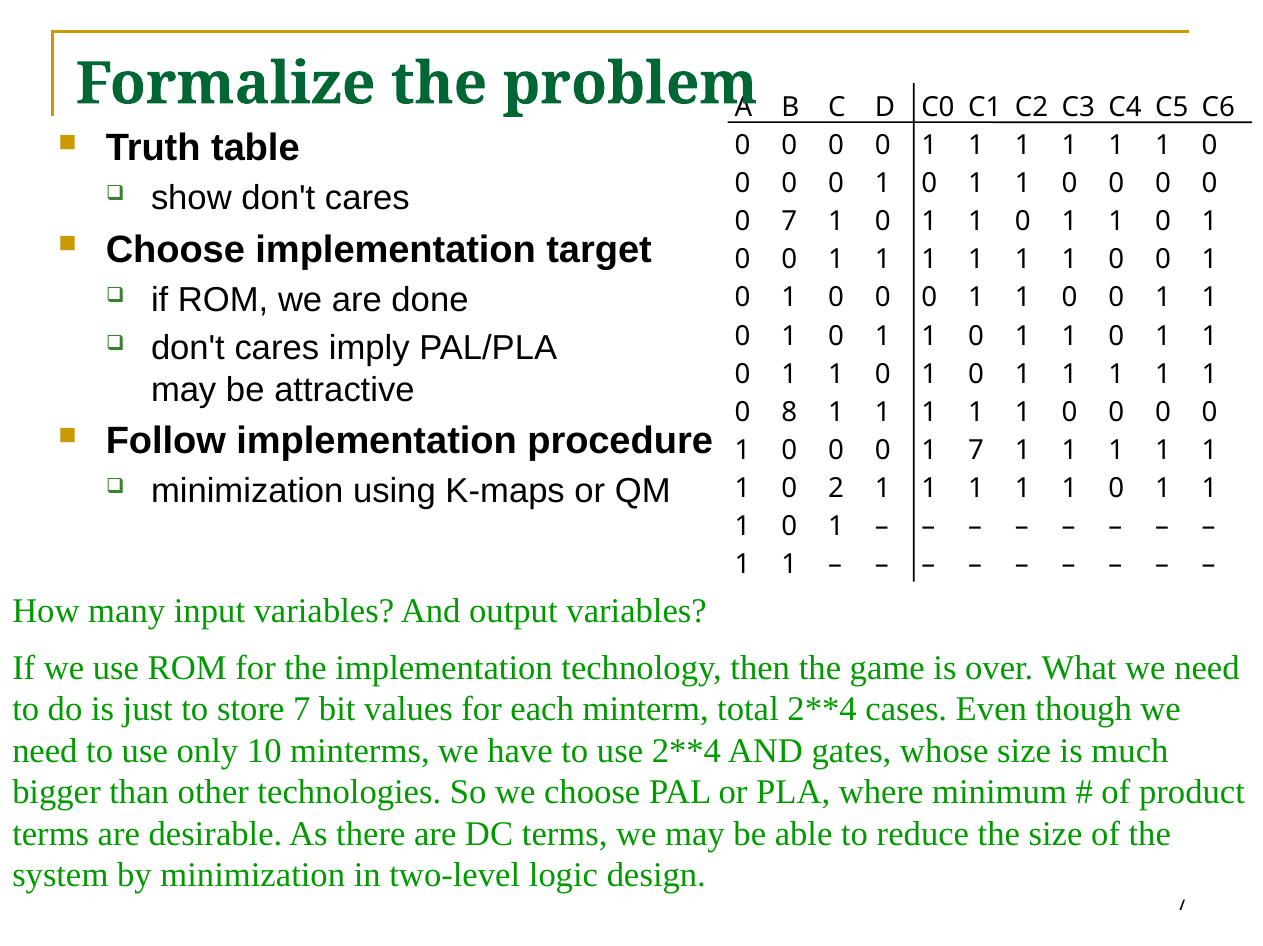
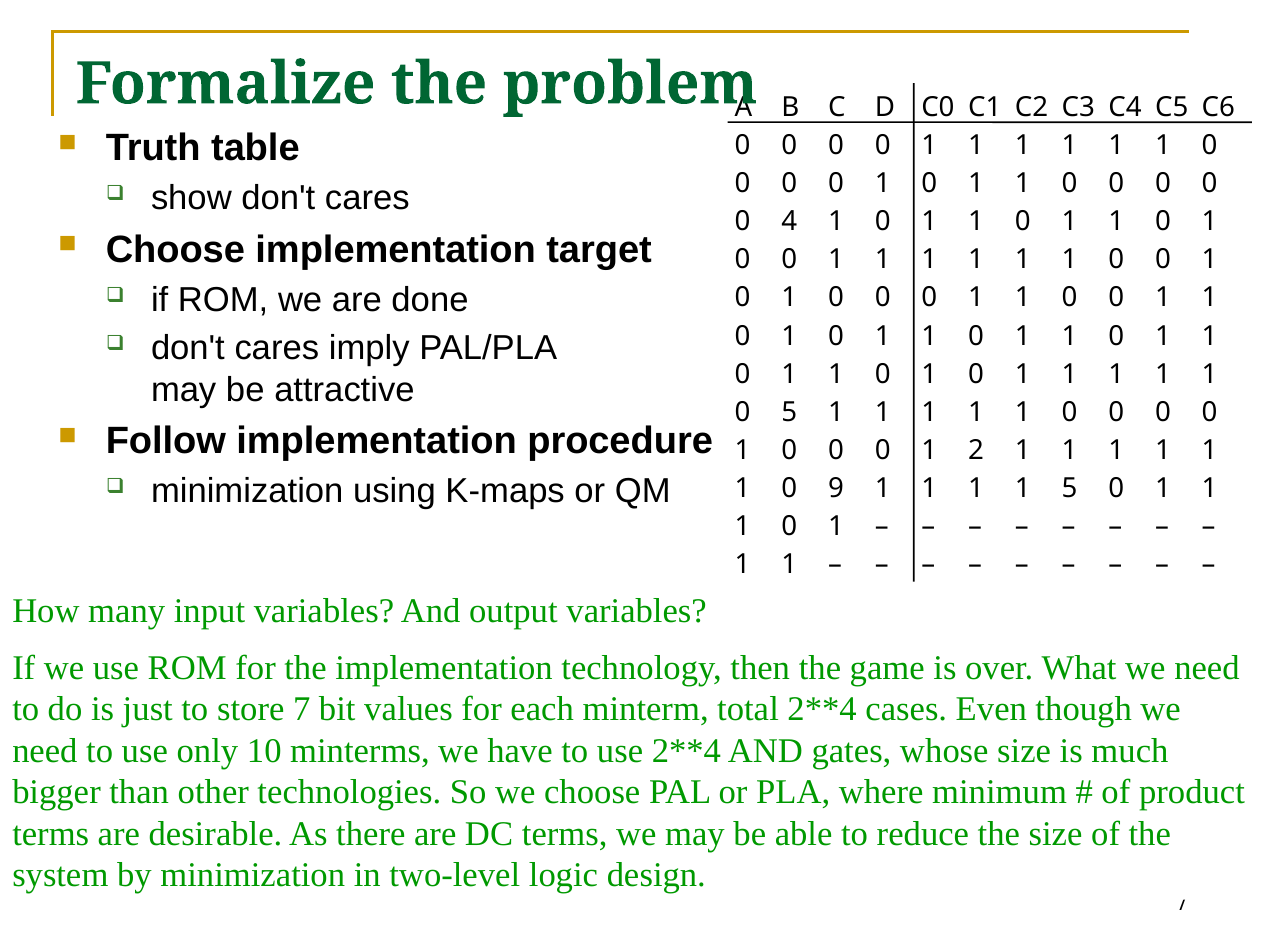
0 7: 7 -> 4 (789, 222)
0 8: 8 -> 5 (789, 412)
1 7: 7 -> 2 (976, 450)
2: 2 -> 9 (836, 488)
1: 1 -> 5 (1070, 488)
